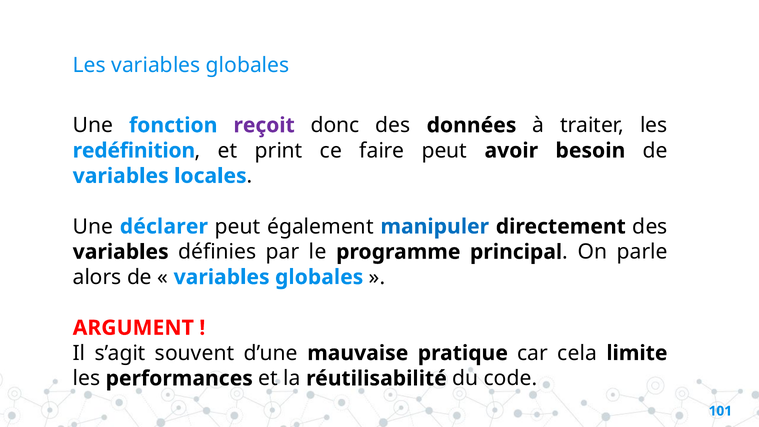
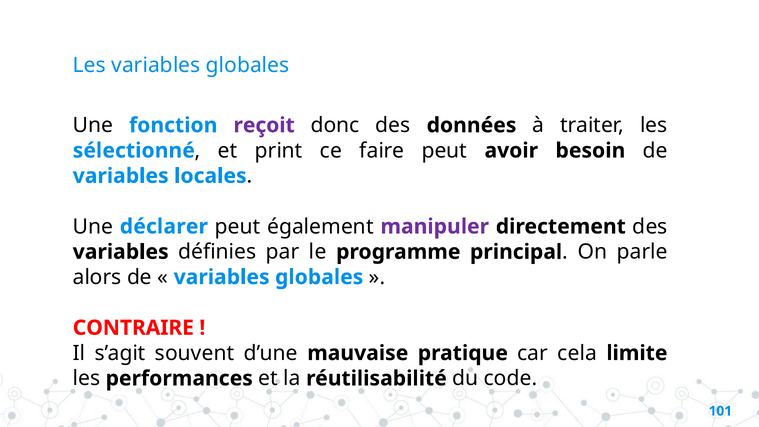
redéfinition: redéfinition -> sélectionné (134, 151)
manipuler colour: blue -> purple (435, 227)
ARGUMENT: ARGUMENT -> CONTRAIRE (133, 328)
